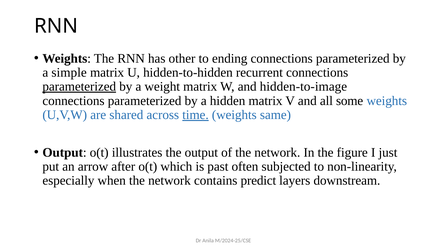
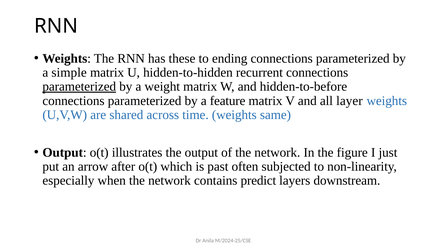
other: other -> these (182, 58)
hidden-to-image: hidden-to-image -> hidden-to-before (303, 86)
hidden: hidden -> feature (228, 100)
some: some -> layer (349, 100)
time underline: present -> none (195, 115)
